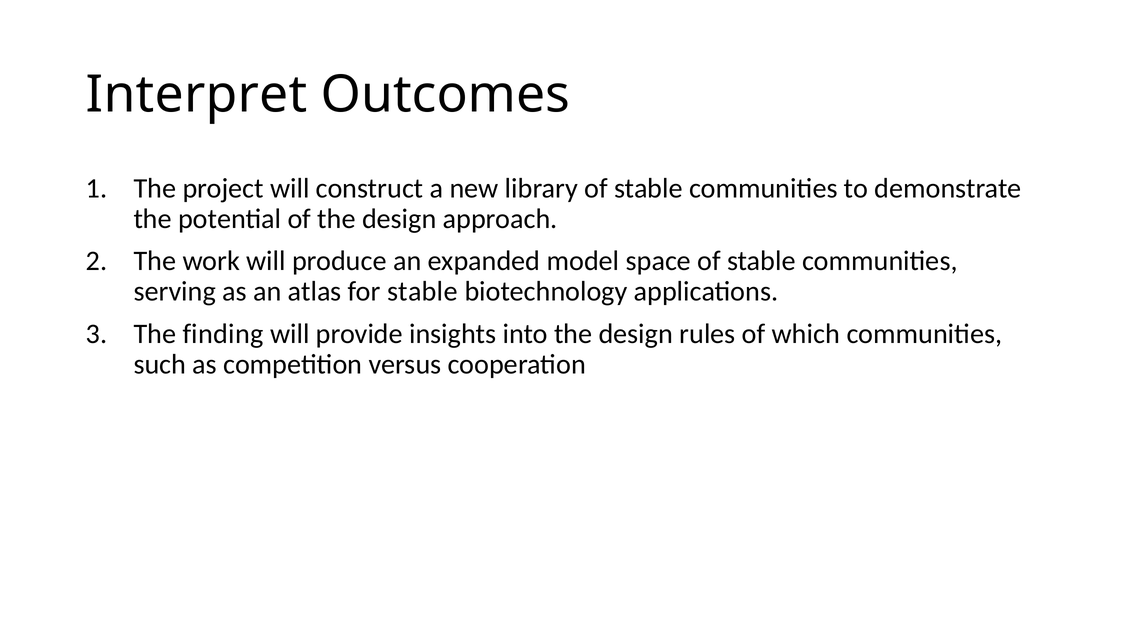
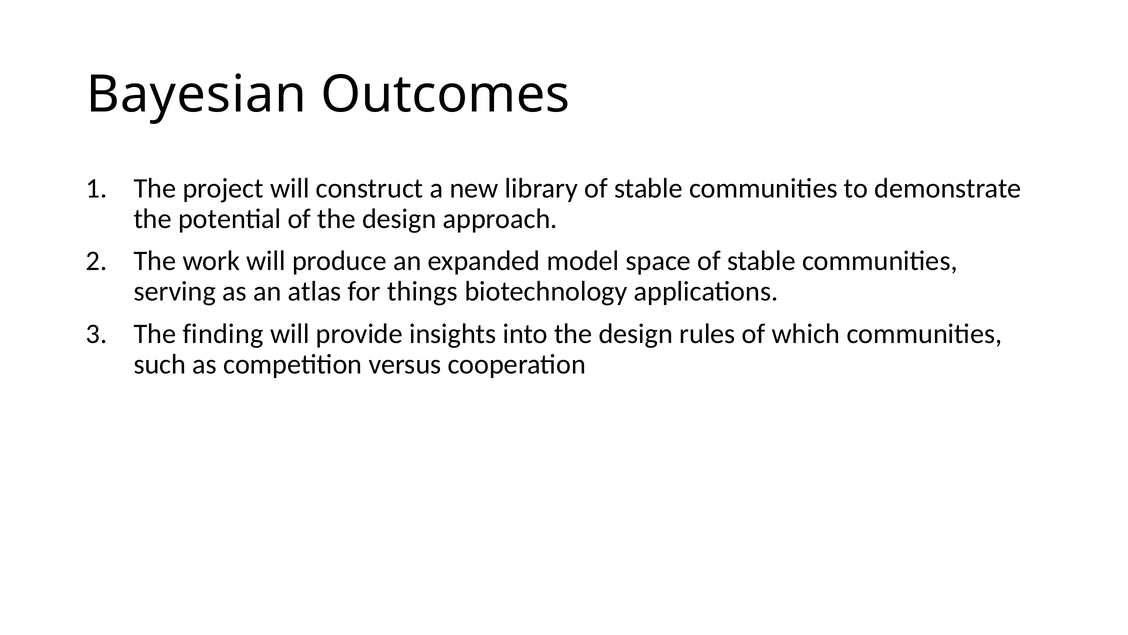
Interpret: Interpret -> Bayesian (196, 95)
for stable: stable -> things (422, 291)
